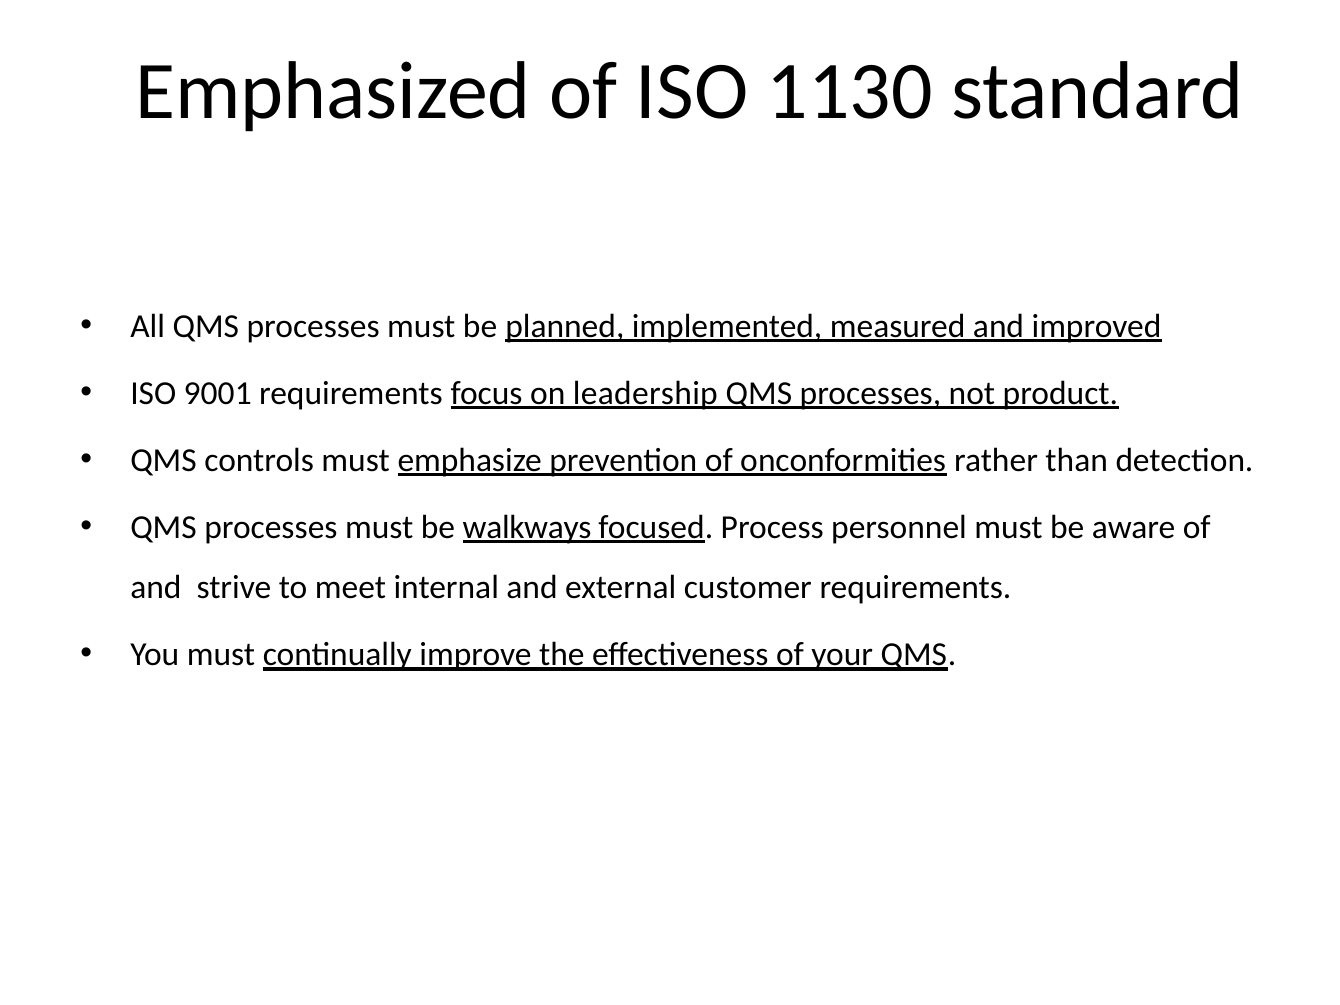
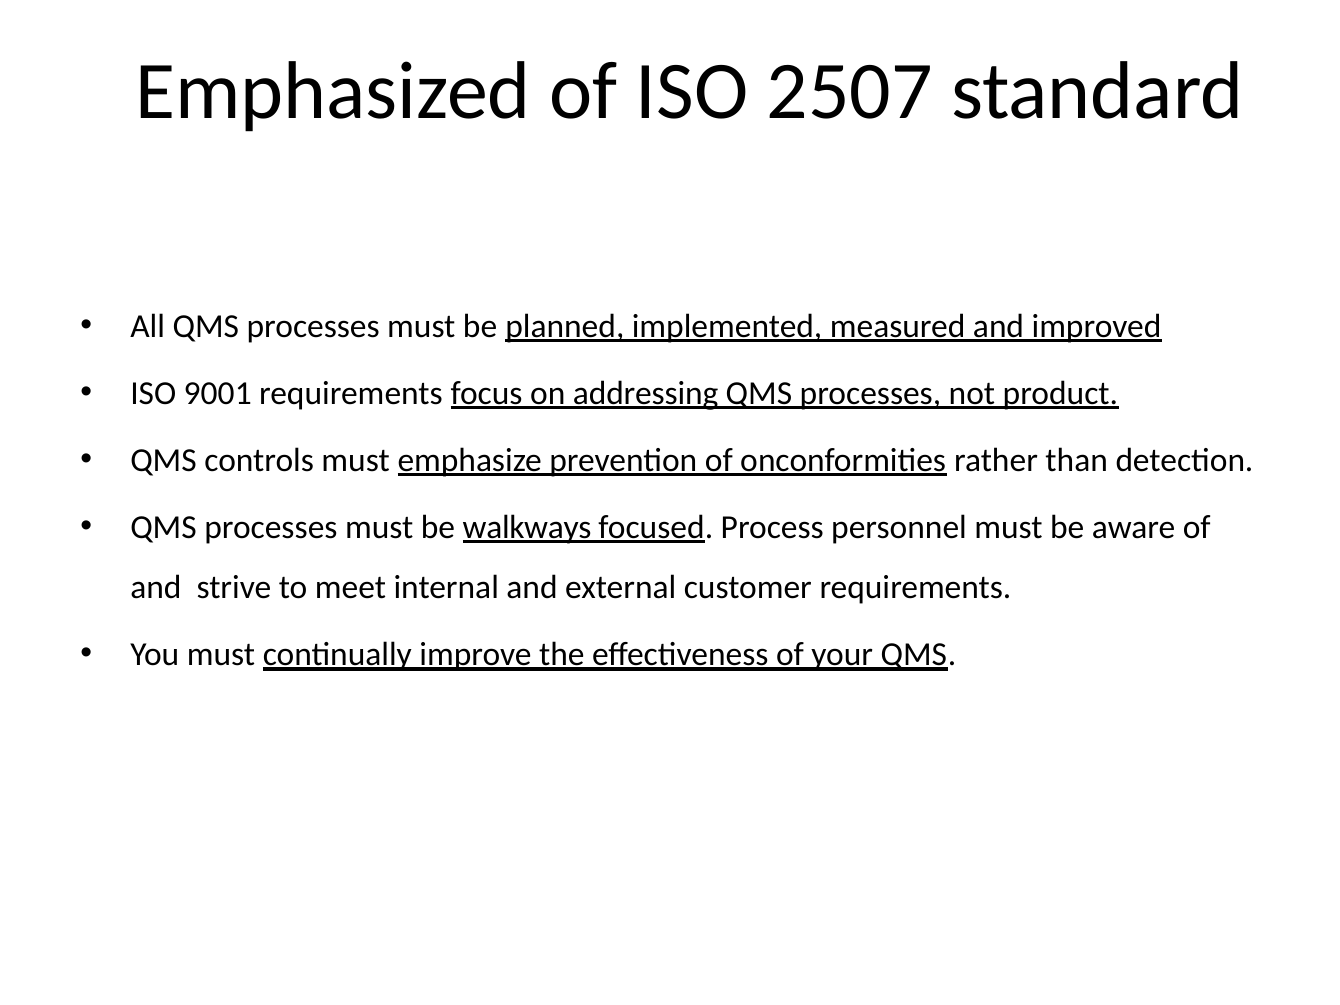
1130: 1130 -> 2507 (850, 92)
leadership: leadership -> addressing (646, 393)
